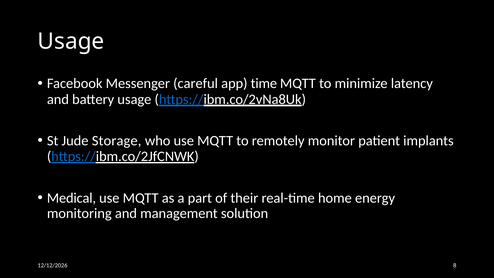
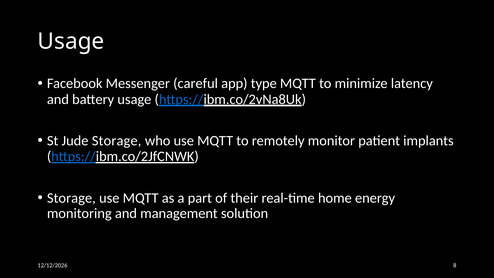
time: time -> type (264, 83)
Medical: Medical -> Storage (71, 198)
